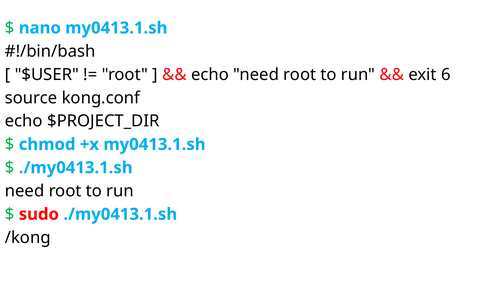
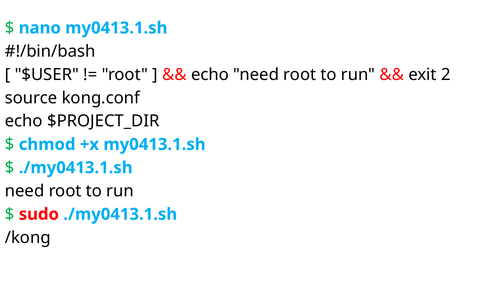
6: 6 -> 2 (446, 75)
